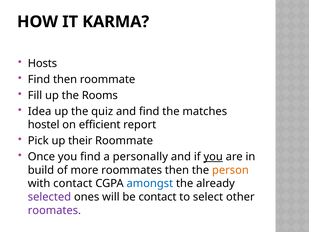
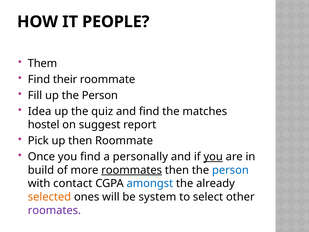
KARMA: KARMA -> PEOPLE (116, 22)
Hosts: Hosts -> Them (42, 63)
Find then: then -> their (65, 79)
up the Rooms: Rooms -> Person (100, 95)
efficient: efficient -> suggest (100, 125)
up their: their -> then (80, 141)
roommates underline: none -> present (132, 170)
person colour: orange -> blue (230, 170)
selected colour: purple -> orange (49, 197)
be contact: contact -> system (157, 197)
